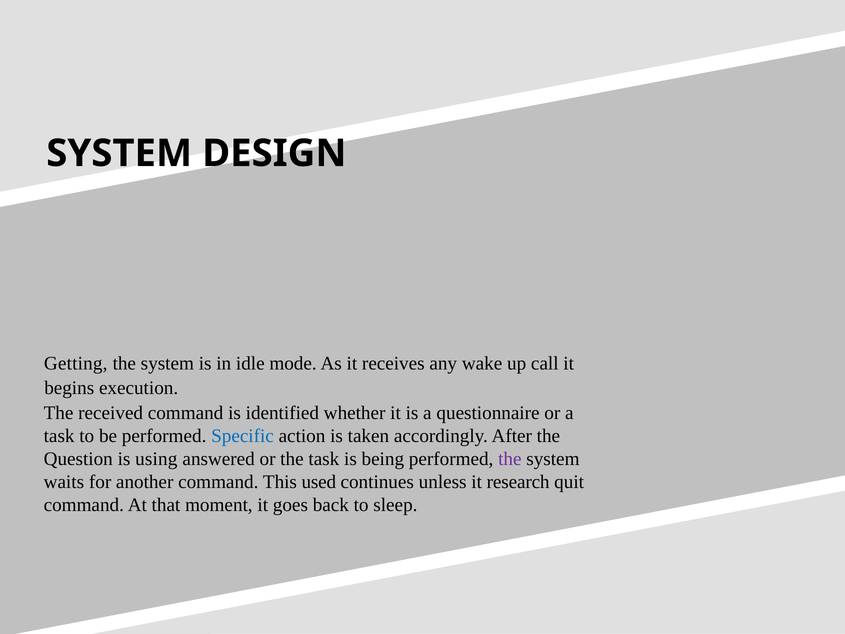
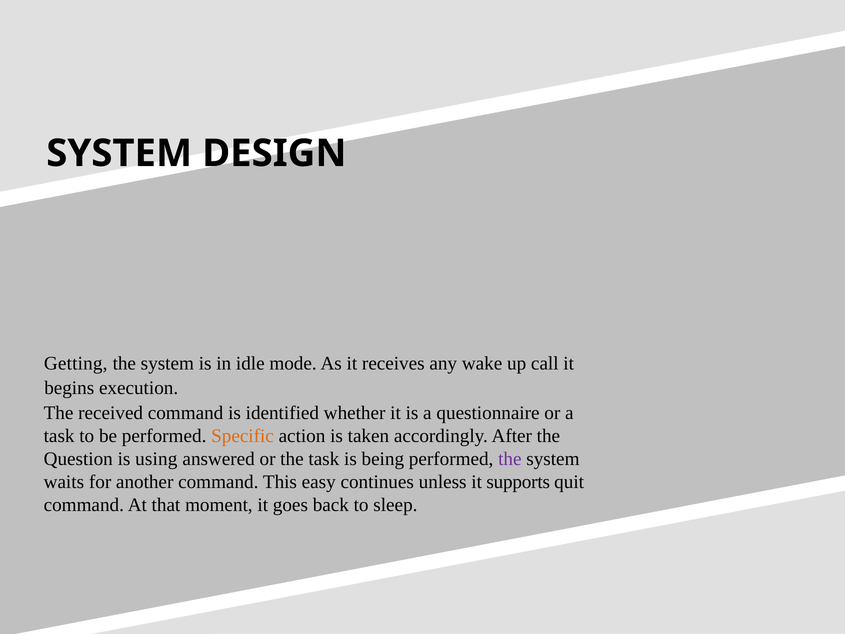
Specific colour: blue -> orange (243, 436)
used: used -> easy (319, 482)
research: research -> supports (518, 482)
